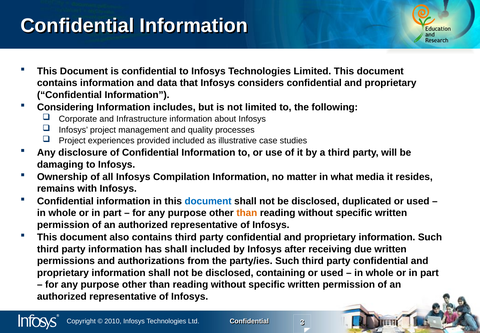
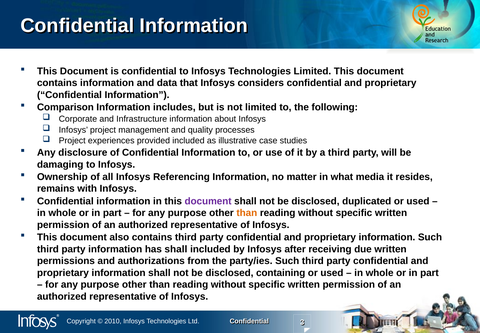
Considering: Considering -> Comparison (65, 107)
Compilation: Compilation -> Referencing (181, 177)
document colour: blue -> purple (208, 201)
